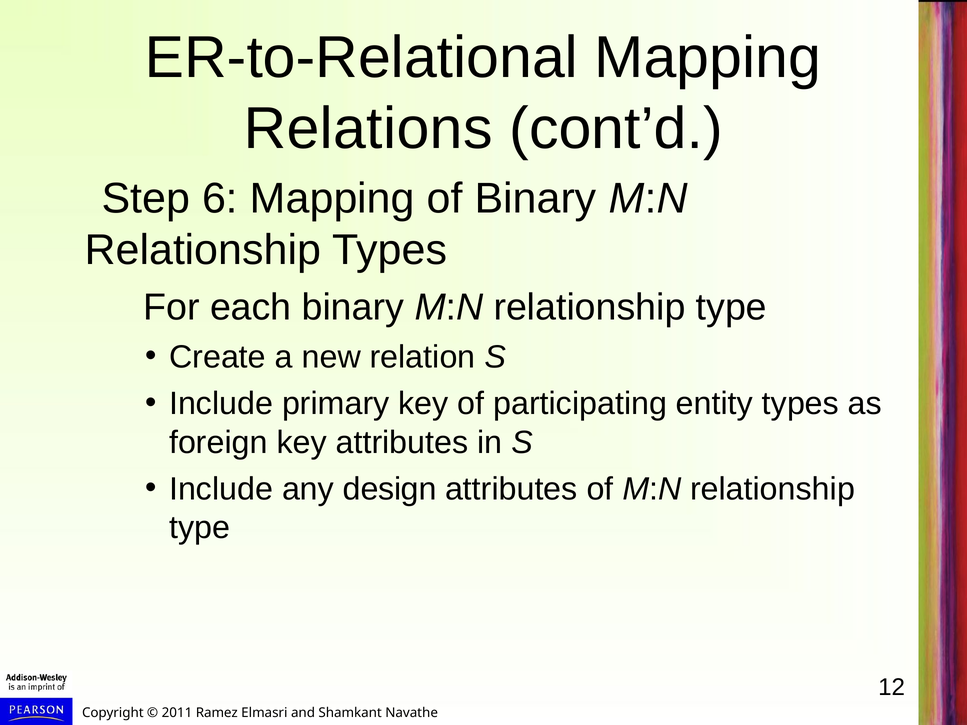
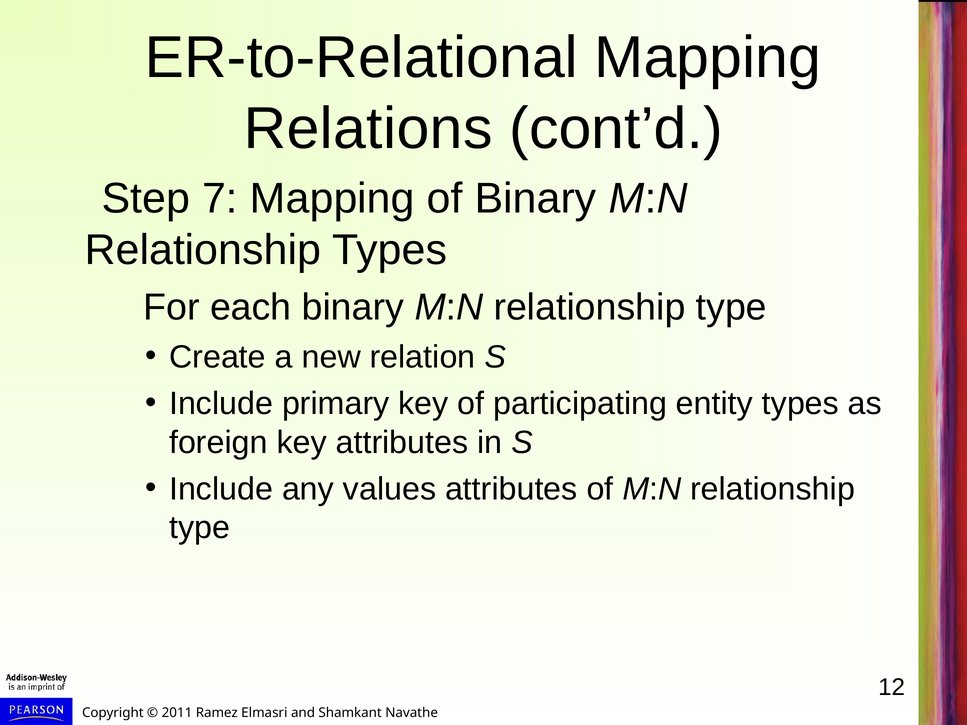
6: 6 -> 7 (220, 199)
design: design -> values (390, 489)
